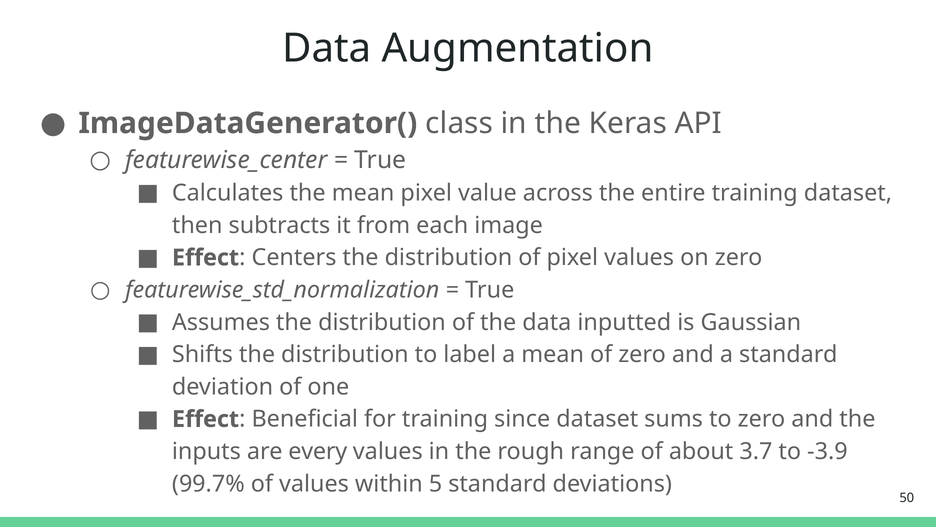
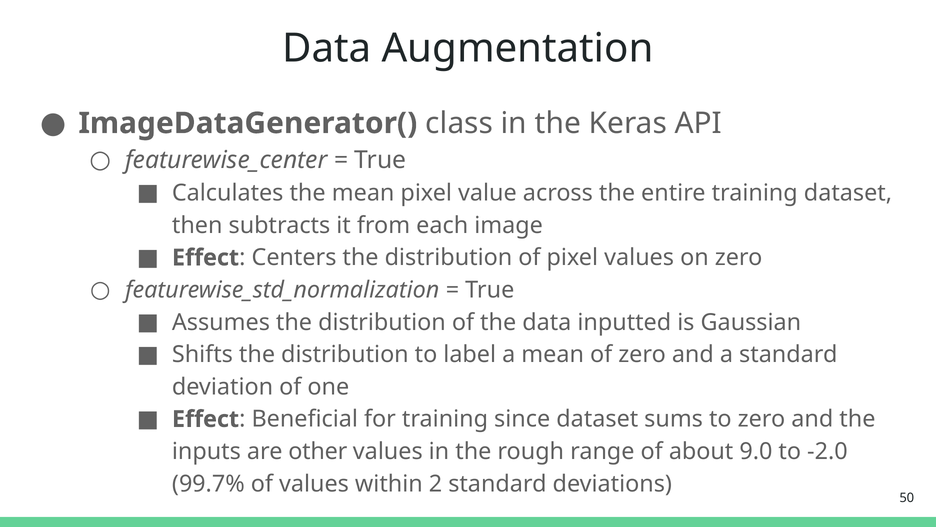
every: every -> other (318, 451)
3.7: 3.7 -> 9.0 (756, 451)
-3.9: -3.9 -> -2.0 (827, 451)
5: 5 -> 2 (435, 483)
